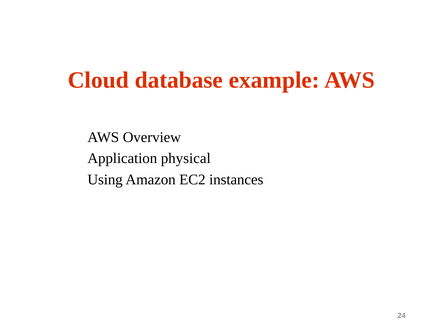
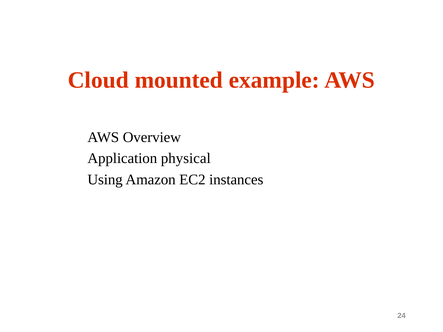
database: database -> mounted (179, 80)
